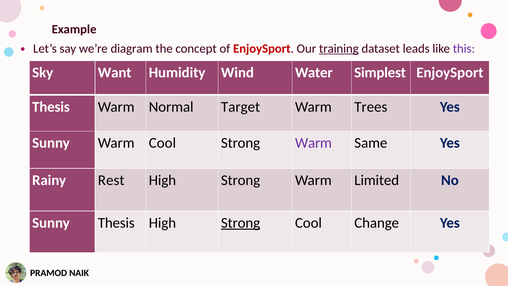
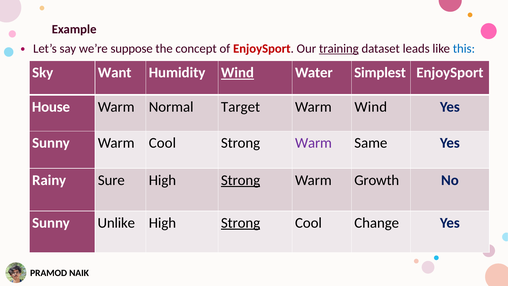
diagram: diagram -> suppose (132, 49)
this colour: purple -> blue (464, 49)
Wind underline: none -> present (237, 73)
Thesis: Thesis -> House (51, 107)
Warm Trees: Trees -> Wind (371, 107)
Rest: Rest -> Sure (111, 180)
Strong underline: none -> present (241, 180)
Limited: Limited -> Growth (377, 180)
Sunny Thesis: Thesis -> Unlike (116, 223)
